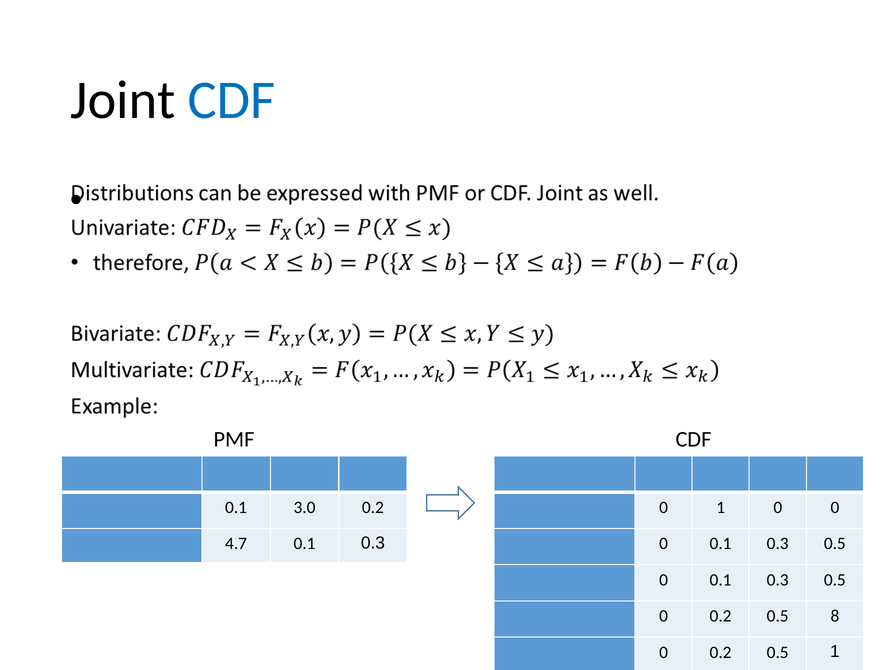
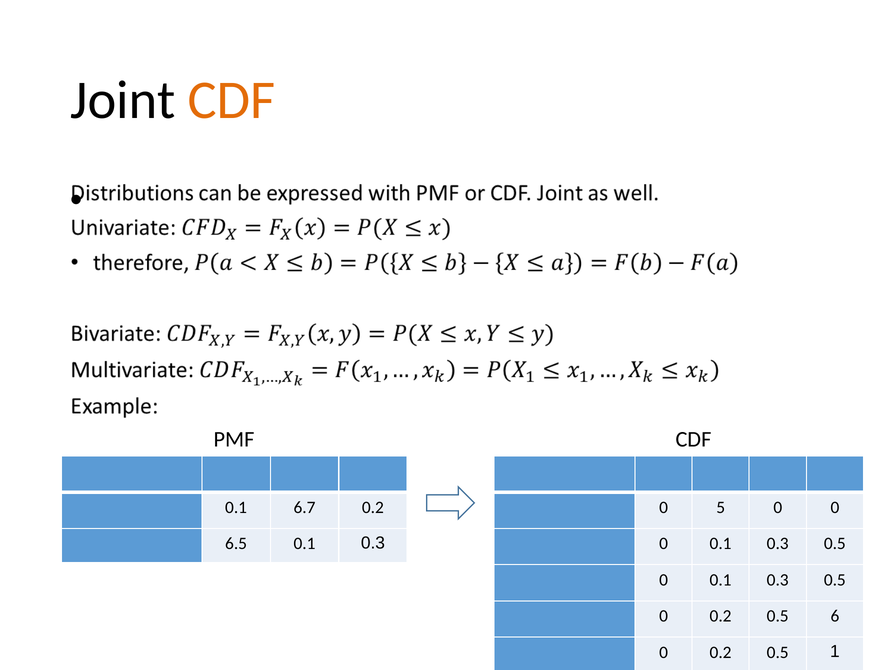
CDF colour: blue -> orange (232, 100)
3.0: 3.0 -> 6.7 (304, 507)
0 1: 1 -> 5 (721, 507)
4.7: 4.7 -> 6.5 (236, 544)
8: 8 -> 6 (835, 616)
